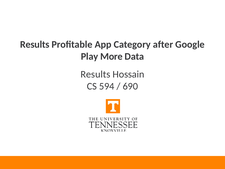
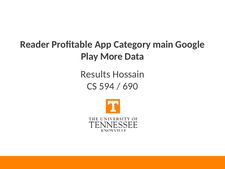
Results: Results -> Reader (35, 44)
after: after -> main (163, 44)
